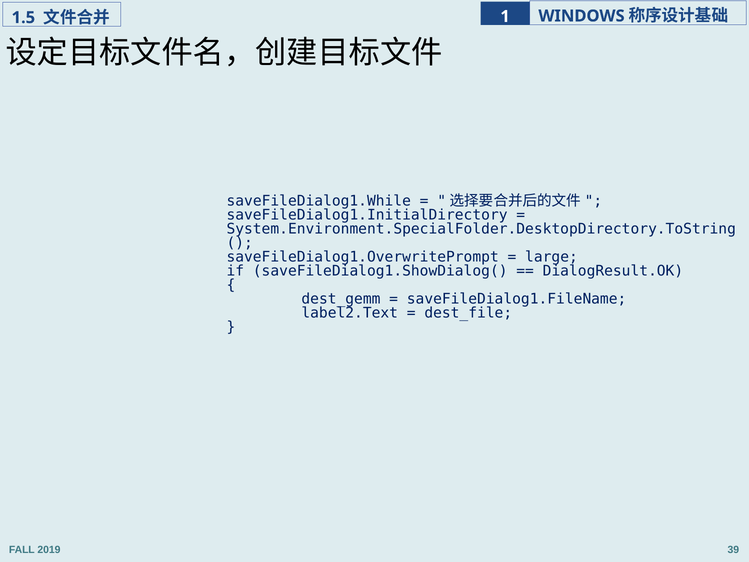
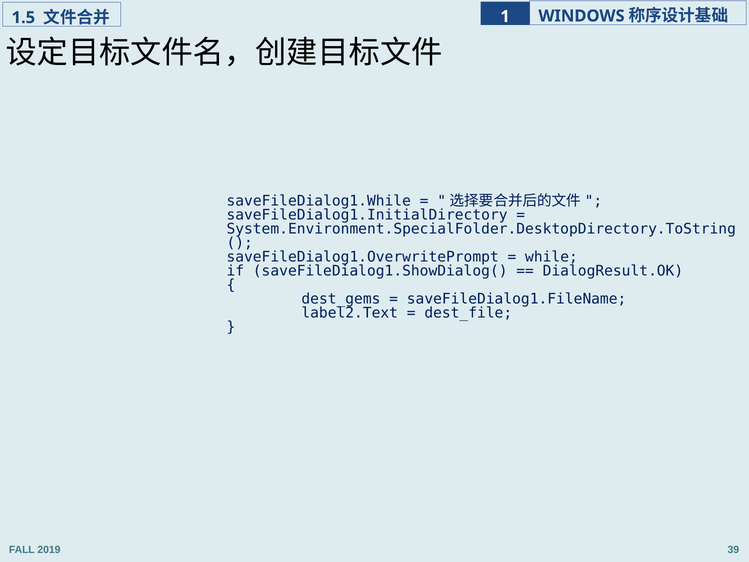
large: large -> while (551, 257)
dest_gemm: dest_gemm -> dest_gems (341, 299)
